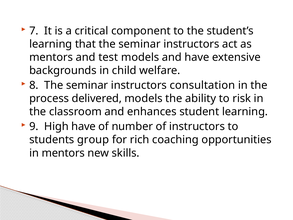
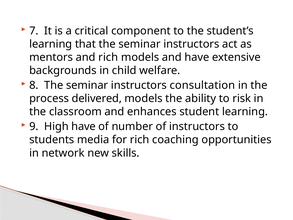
and test: test -> rich (108, 57)
group: group -> media (93, 140)
in mentors: mentors -> network (63, 153)
